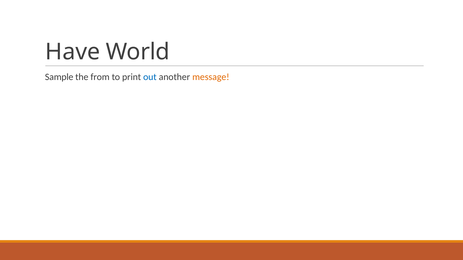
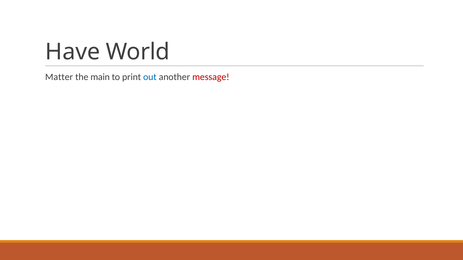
Sample: Sample -> Matter (59, 77)
from: from -> main (100, 77)
message colour: orange -> red (211, 77)
